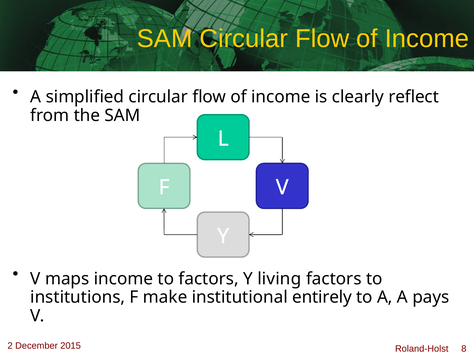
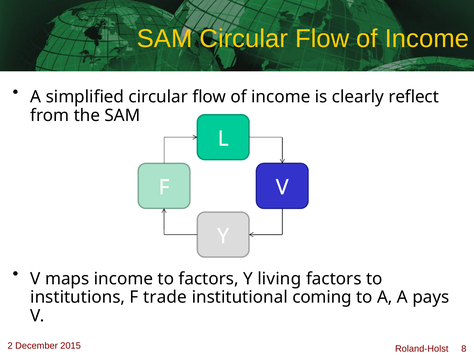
make: make -> trade (165, 297)
entirely: entirely -> coming (322, 297)
